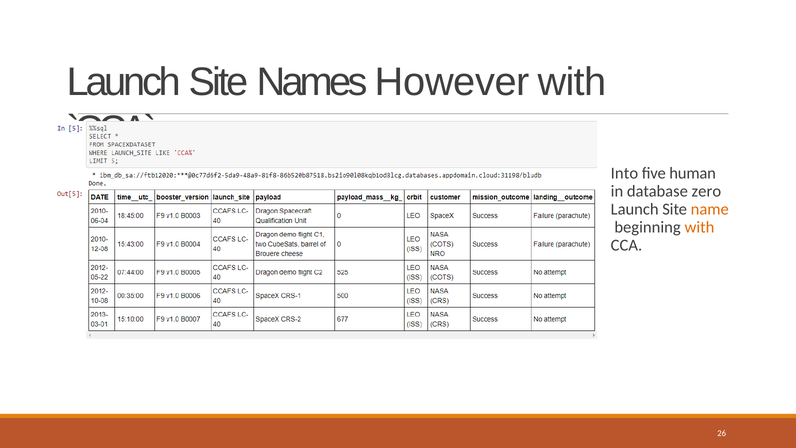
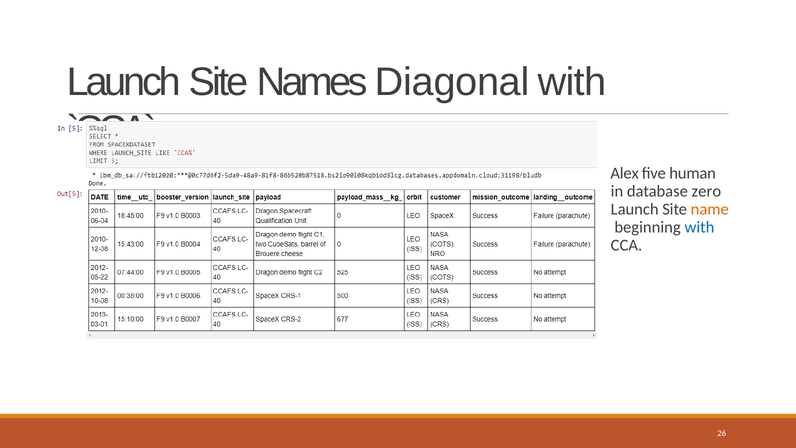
However: However -> Diagonal (452, 82)
Into: Into -> Alex (625, 173)
with colour: orange -> blue (699, 227)
